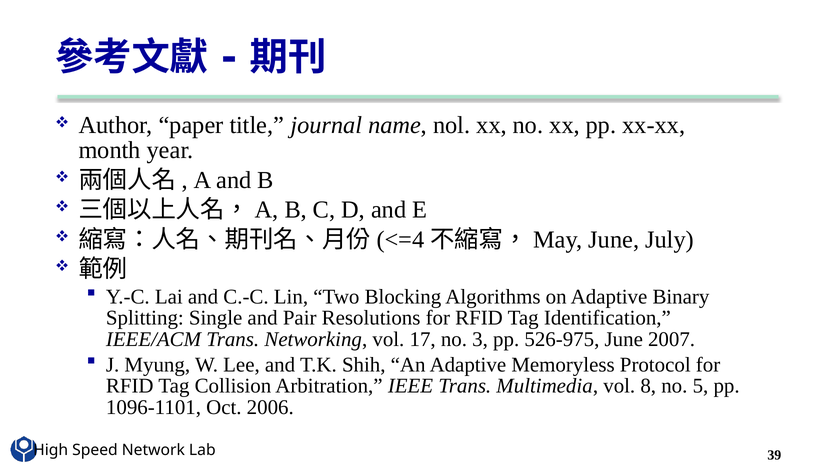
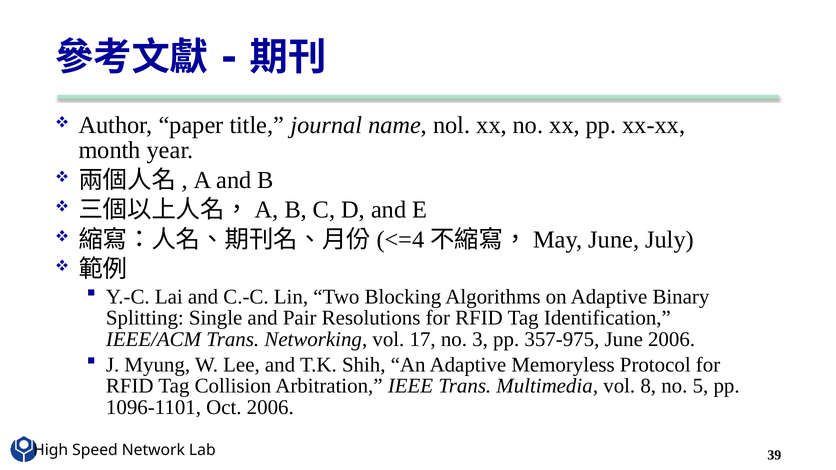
526-975: 526-975 -> 357-975 (562, 339)
June 2007: 2007 -> 2006 (672, 339)
